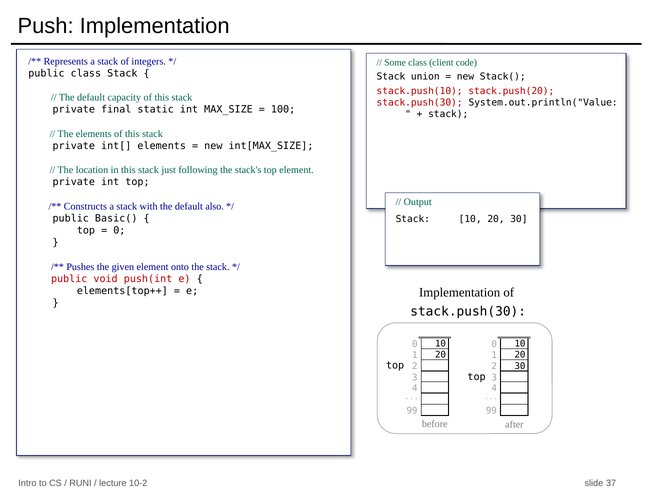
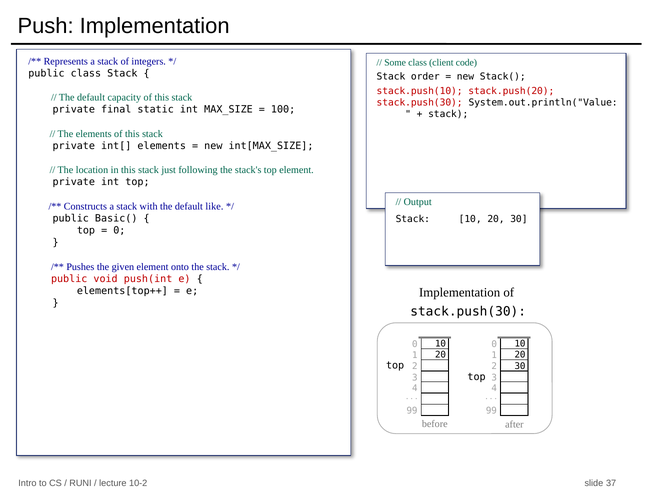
union: union -> order (425, 77)
also: also -> like (214, 206)
